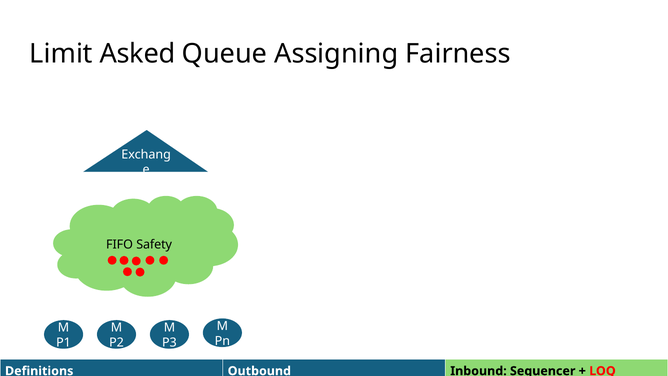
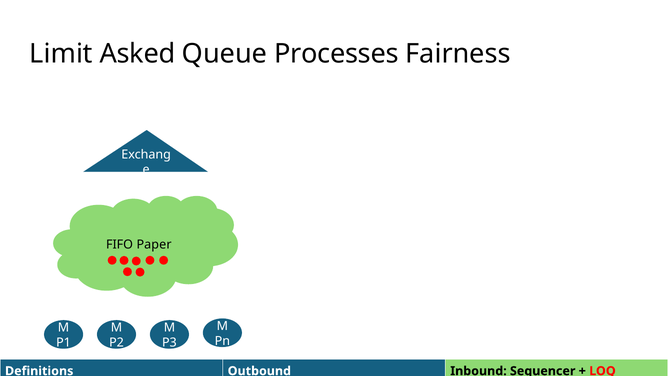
Assigning: Assigning -> Processes (336, 54)
Safety: Safety -> Paper (154, 244)
